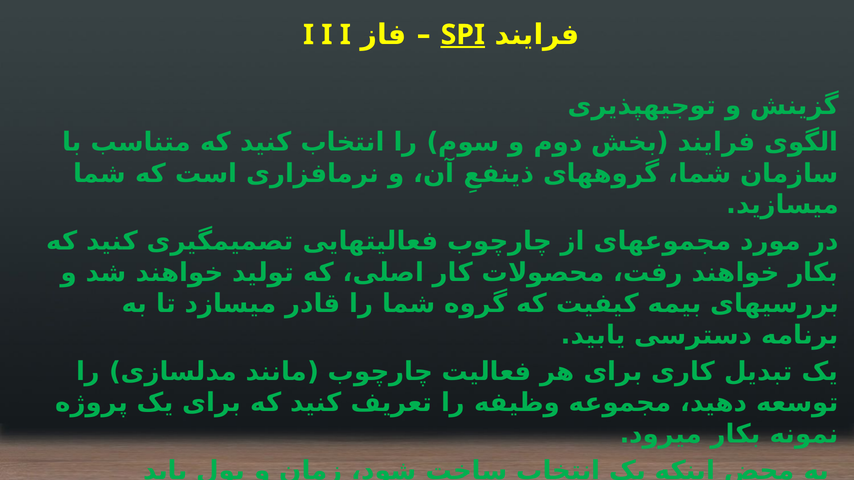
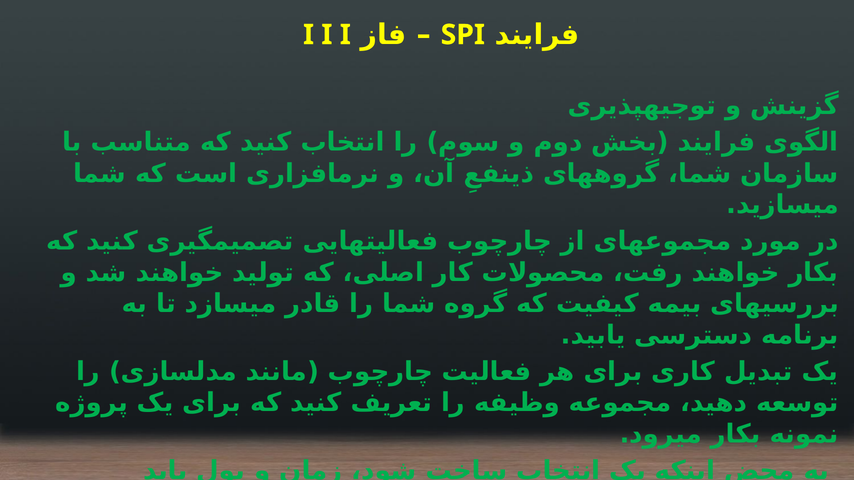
SPI underline: present -> none (463, 35)
